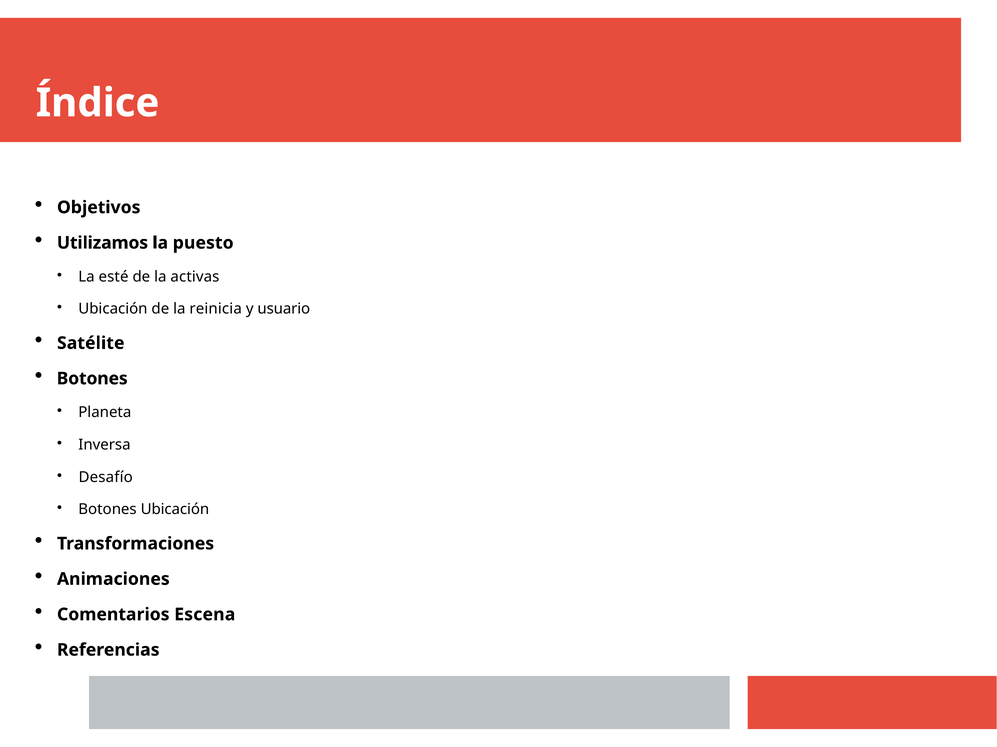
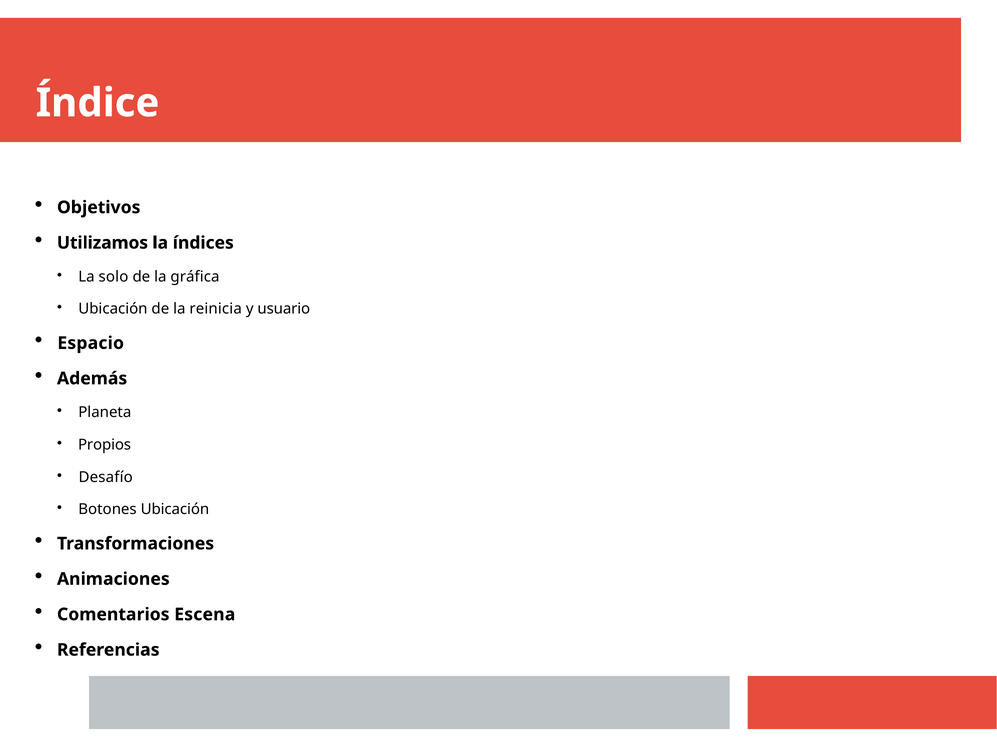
puesto: puesto -> índices (203, 243)
esté: esté -> solo (113, 277)
activas: activas -> gráfica (195, 277)
Satélite: Satélite -> Espacio (91, 343)
Botones: Botones -> Además (92, 379)
Inversa: Inversa -> Propios (105, 445)
